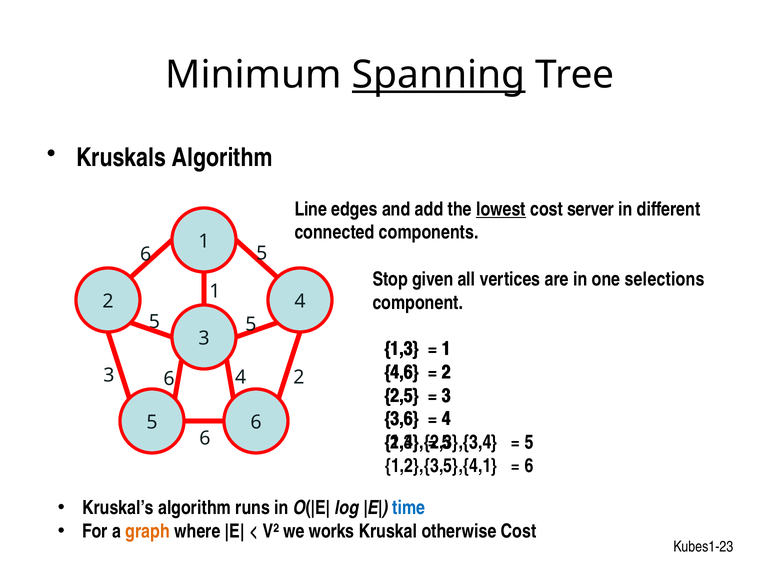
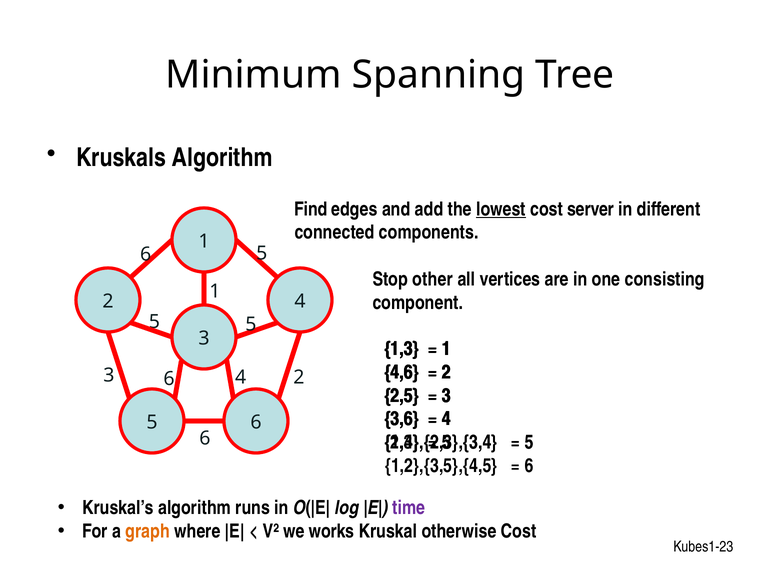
Spanning underline: present -> none (439, 75)
Line: Line -> Find (311, 209)
given: given -> other (433, 279)
selections: selections -> consisting (665, 279)
1,2},{3,5},{4,1: 1,2},{3,5},{4,1 -> 1,2},{3,5},{4,5 (441, 466)
time colour: blue -> purple (409, 508)
